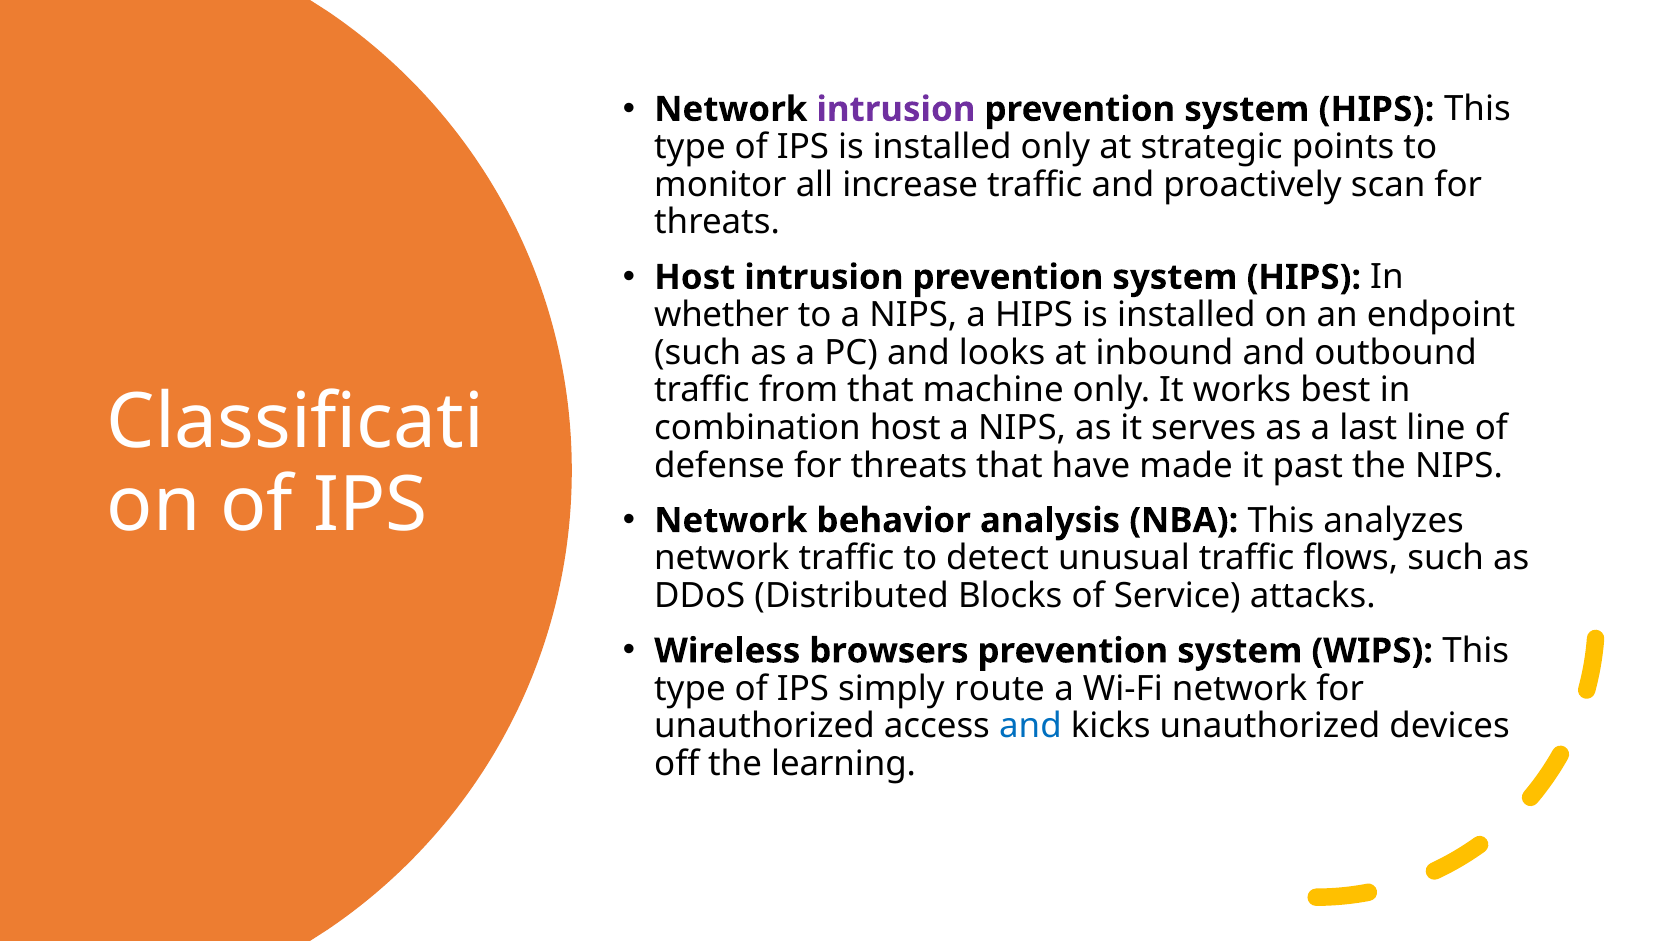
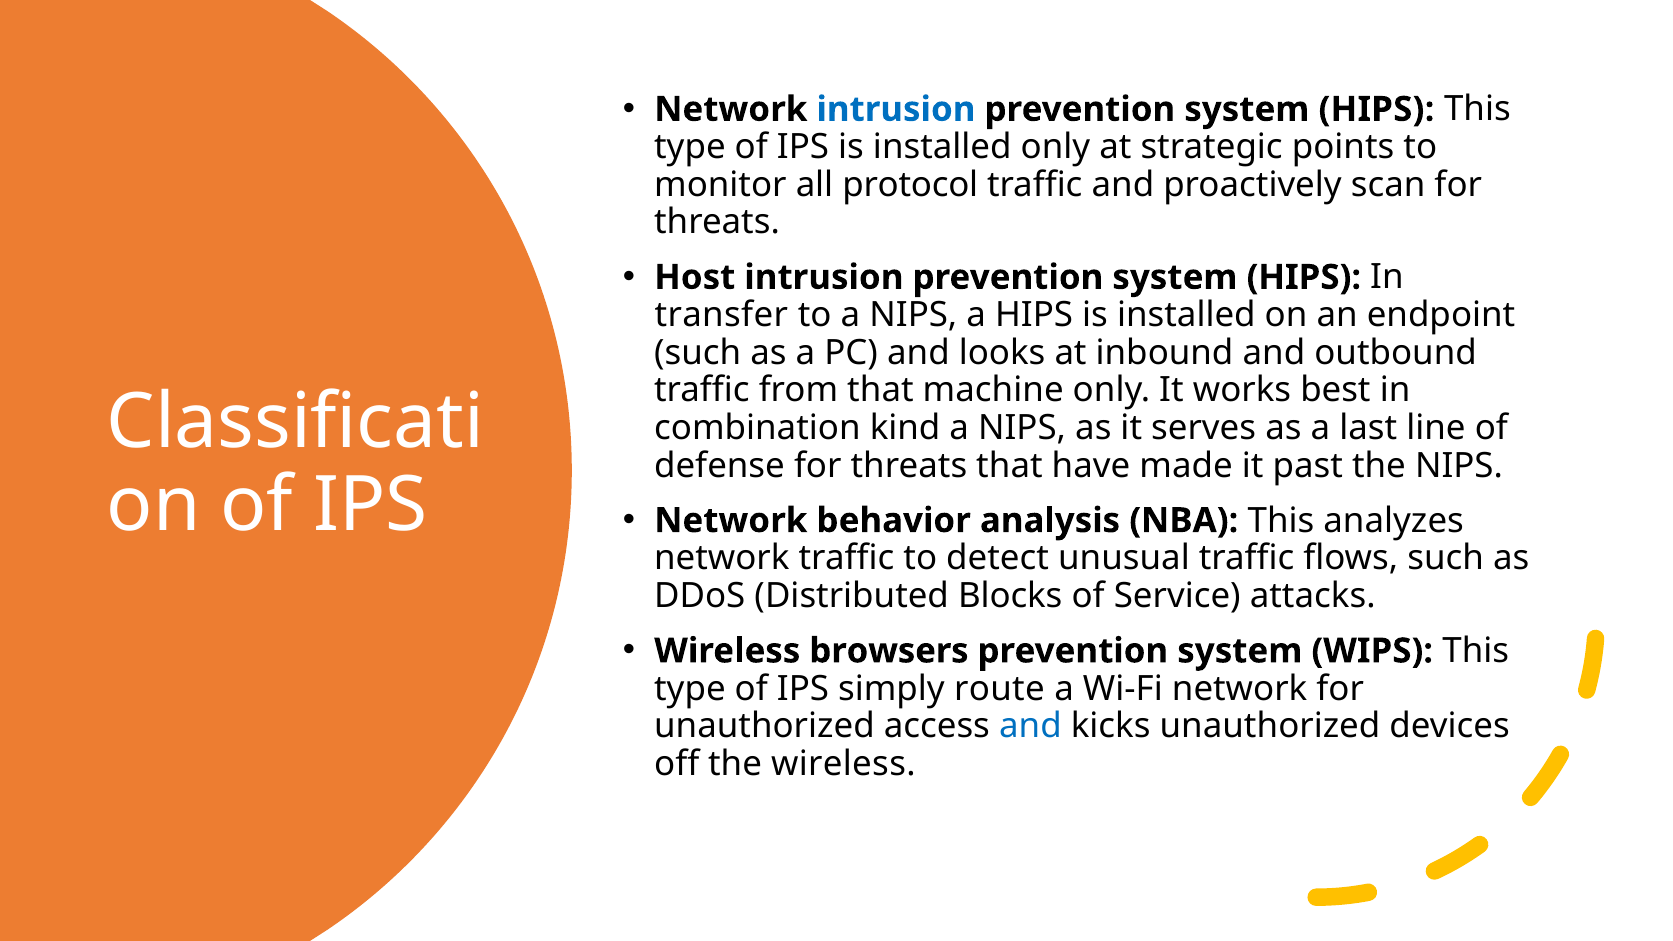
intrusion colour: purple -> blue (896, 109)
increase: increase -> protocol (910, 185)
whether: whether -> transfer (721, 315)
combination host: host -> kind (905, 428)
the learning: learning -> wireless (843, 764)
